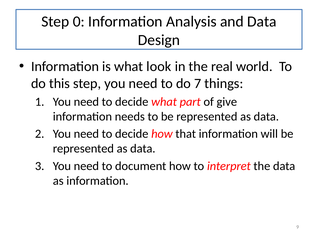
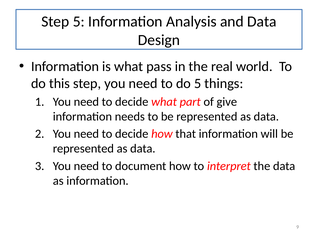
Step 0: 0 -> 5 (79, 21)
look: look -> pass (159, 67)
do 7: 7 -> 5 (198, 84)
